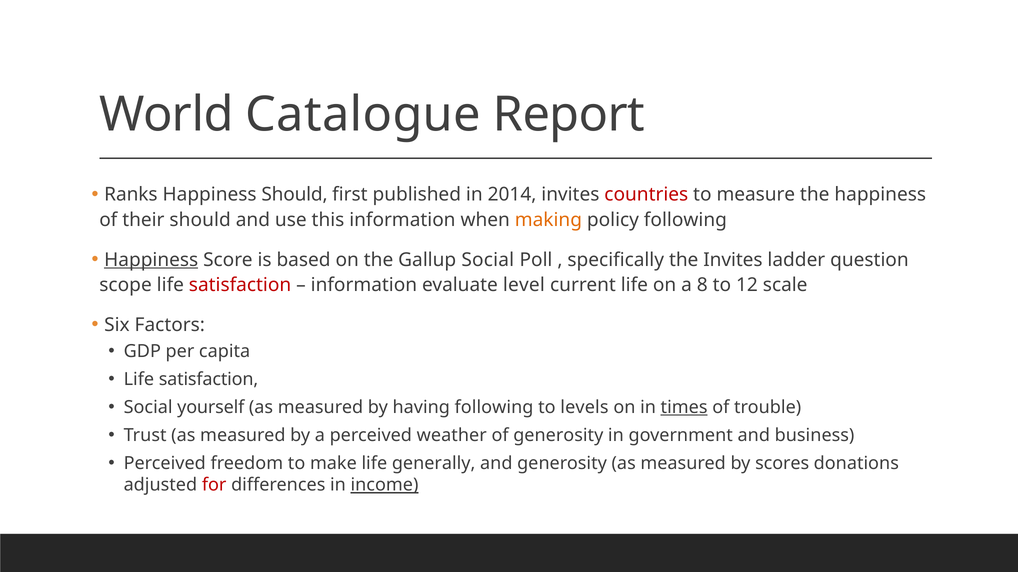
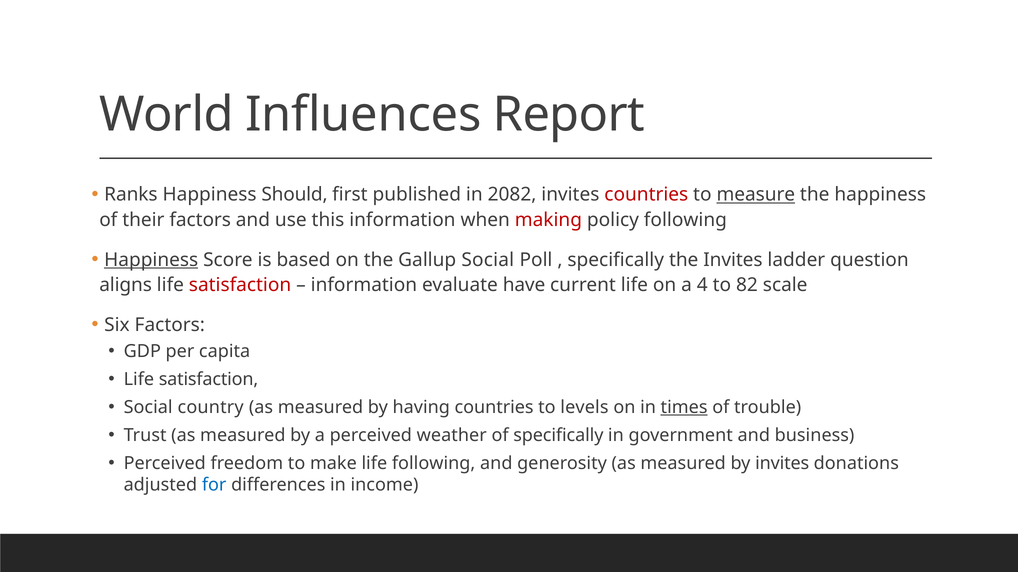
Catalogue: Catalogue -> Influences (363, 115)
2014: 2014 -> 2082 (512, 195)
measure underline: none -> present (756, 195)
their should: should -> factors (200, 220)
making colour: orange -> red (548, 220)
scope: scope -> aligns (126, 285)
level: level -> have (524, 285)
8: 8 -> 4 (702, 285)
12: 12 -> 82 (747, 285)
yourself: yourself -> country (211, 408)
having following: following -> countries (494, 408)
of generosity: generosity -> specifically (558, 436)
life generally: generally -> following (434, 464)
by scores: scores -> invites (782, 464)
for colour: red -> blue (214, 486)
income underline: present -> none (384, 486)
